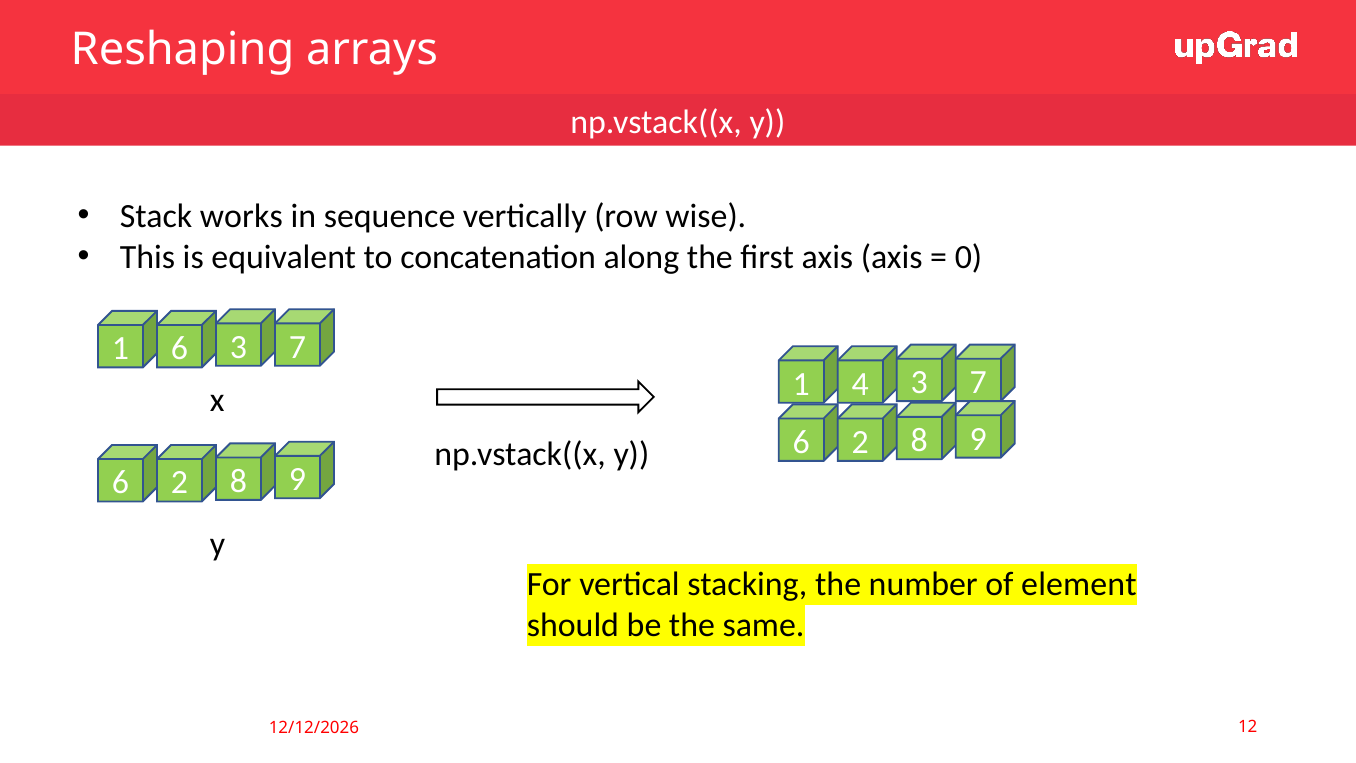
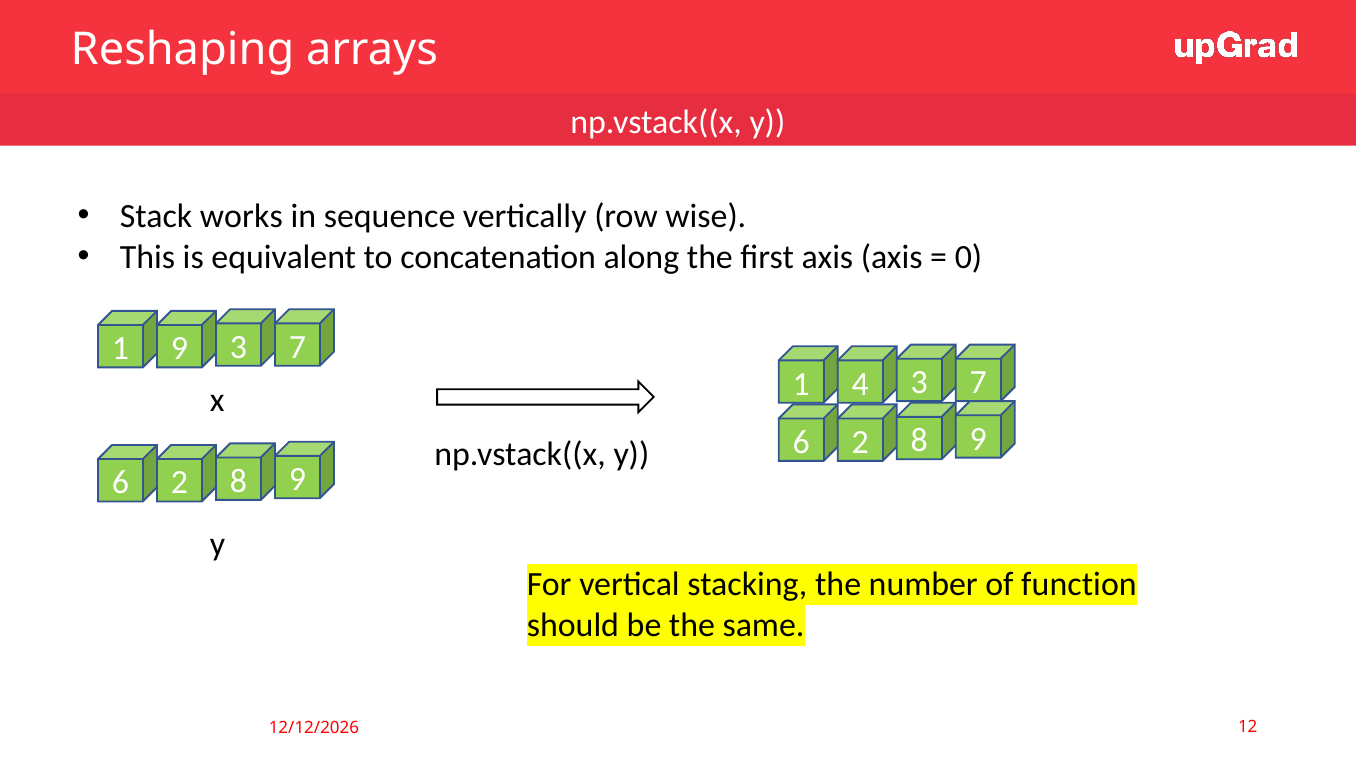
1 6: 6 -> 9 (179, 348)
element: element -> function (1079, 585)
